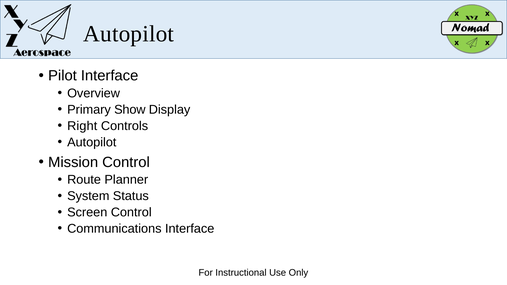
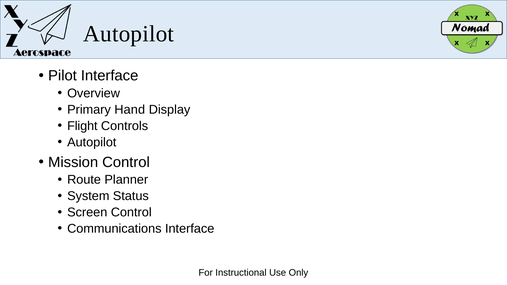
Show: Show -> Hand (130, 110)
Right: Right -> Flight (82, 126)
